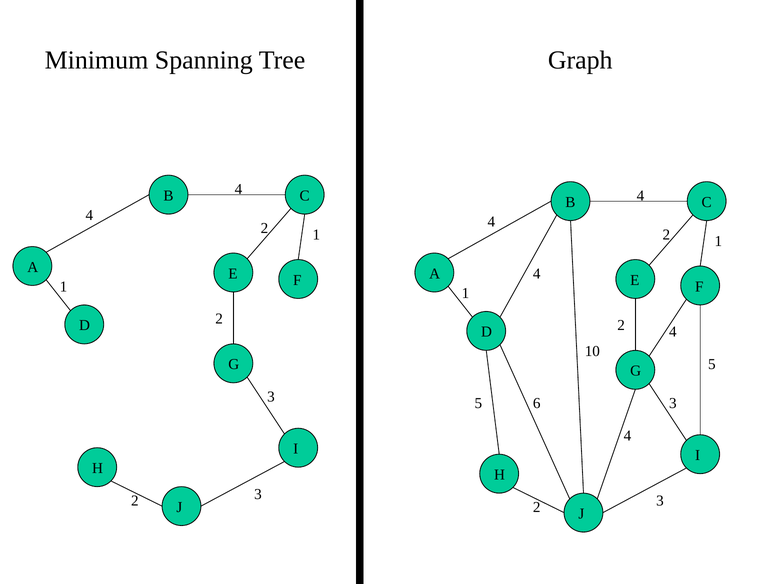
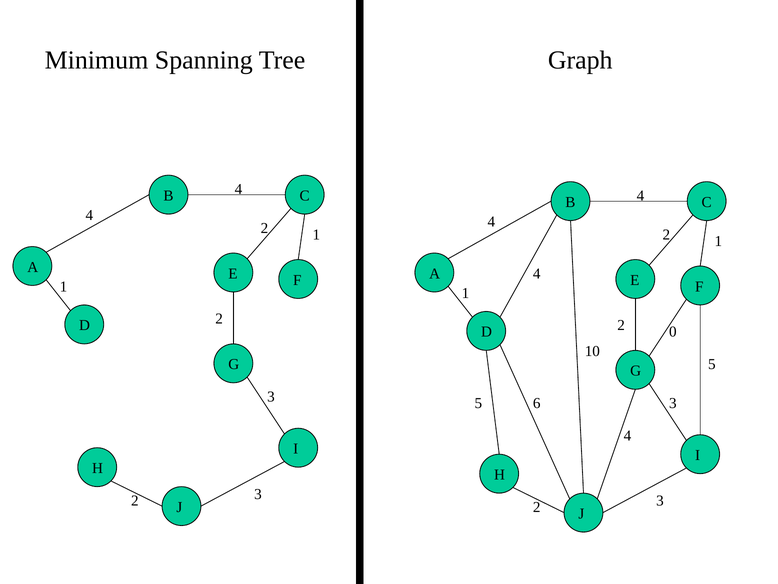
4: 4 -> 0 (673, 332)
